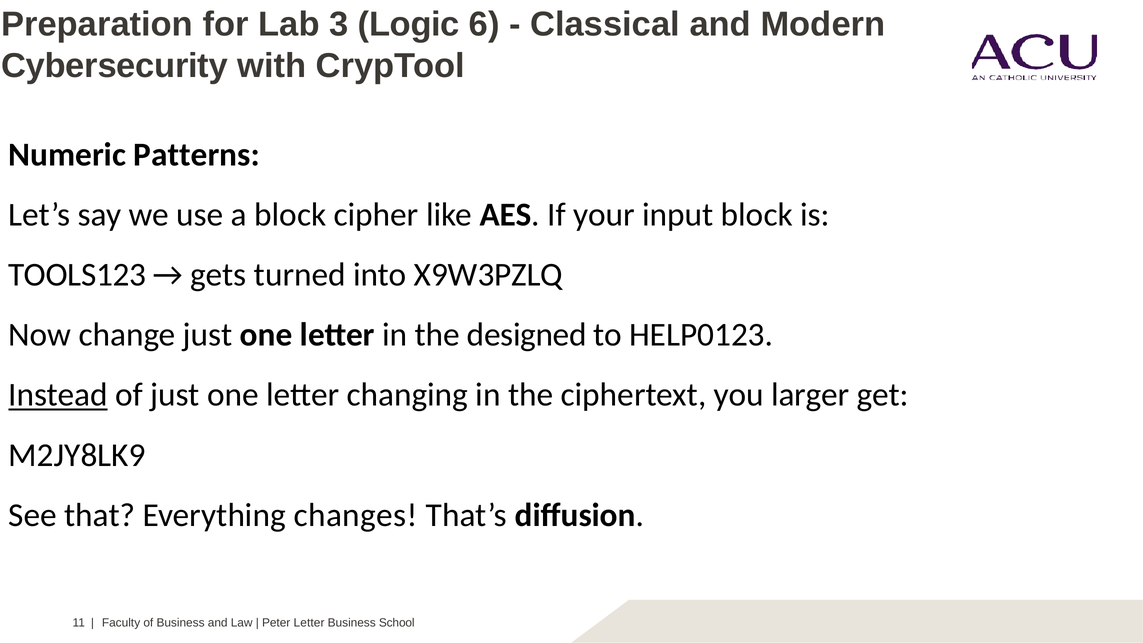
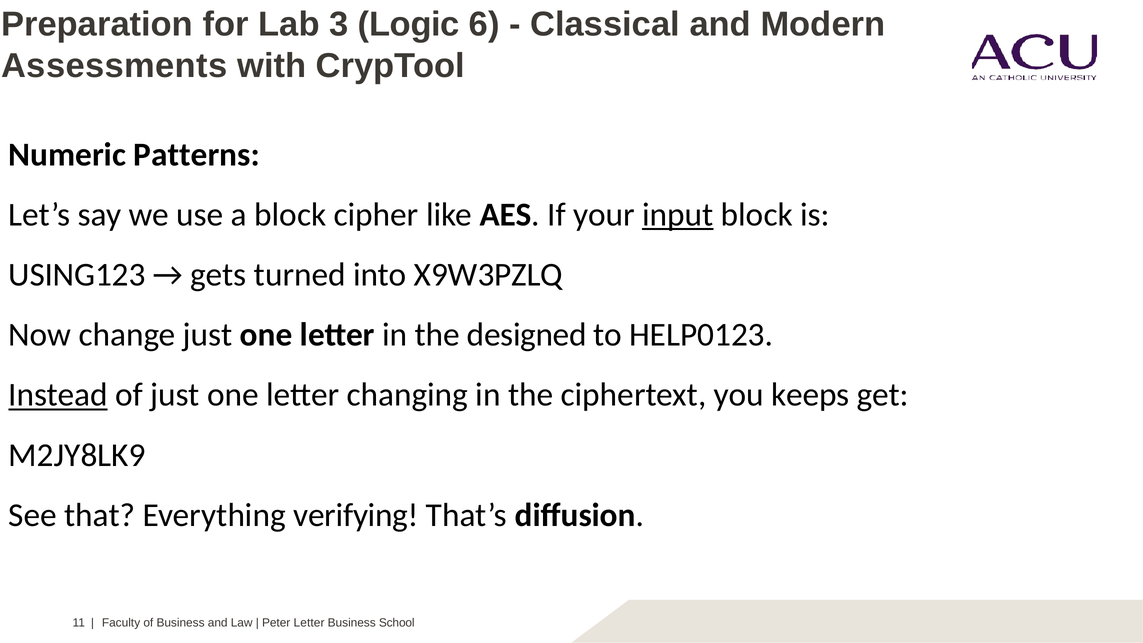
Cybersecurity: Cybersecurity -> Assessments (114, 66)
input underline: none -> present (678, 215)
TOOLS123: TOOLS123 -> USING123 (77, 275)
larger: larger -> keeps (810, 395)
changes: changes -> verifying (356, 515)
